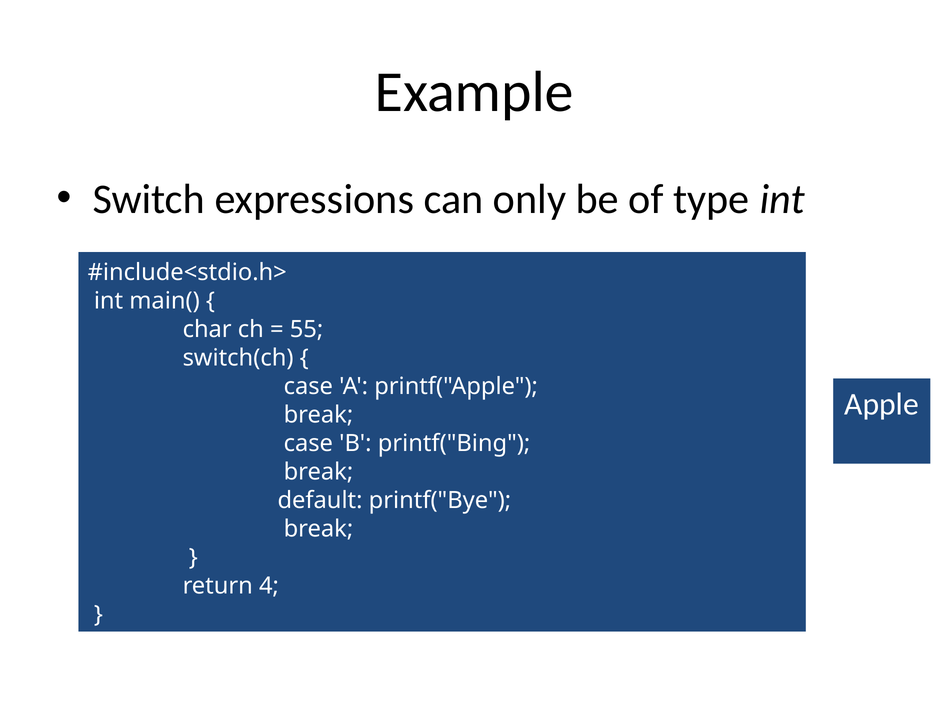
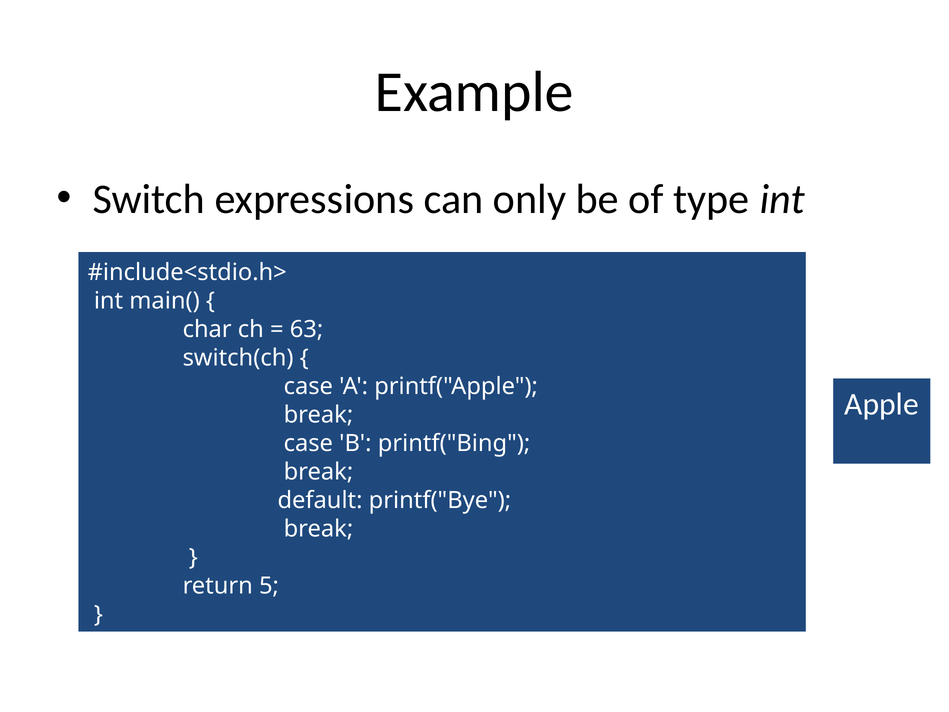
55: 55 -> 63 (307, 329)
4: 4 -> 5 (269, 586)
